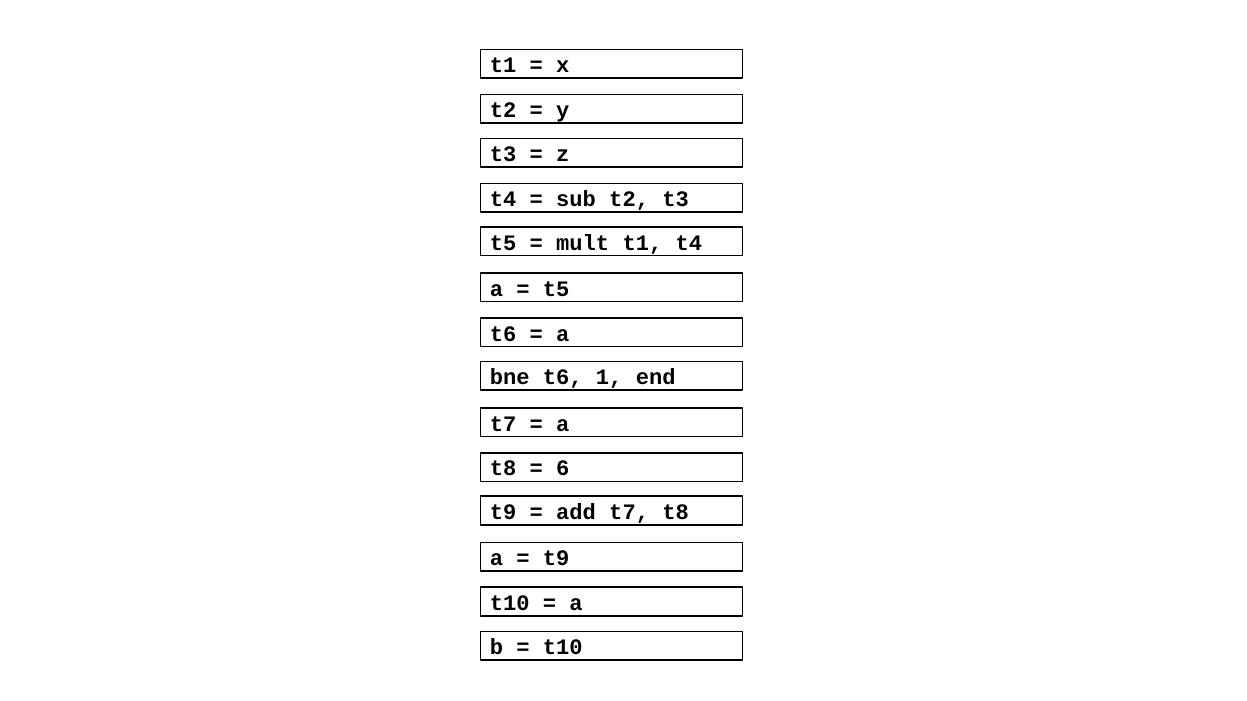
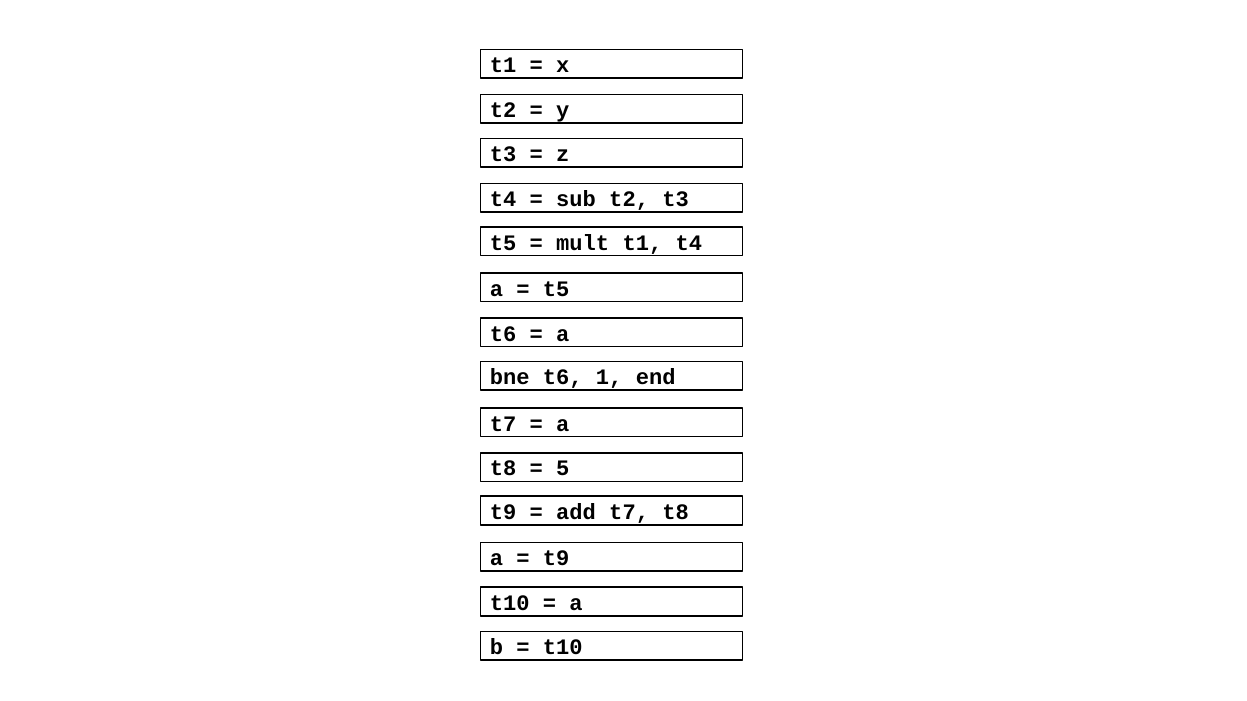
6: 6 -> 5 (563, 469)
